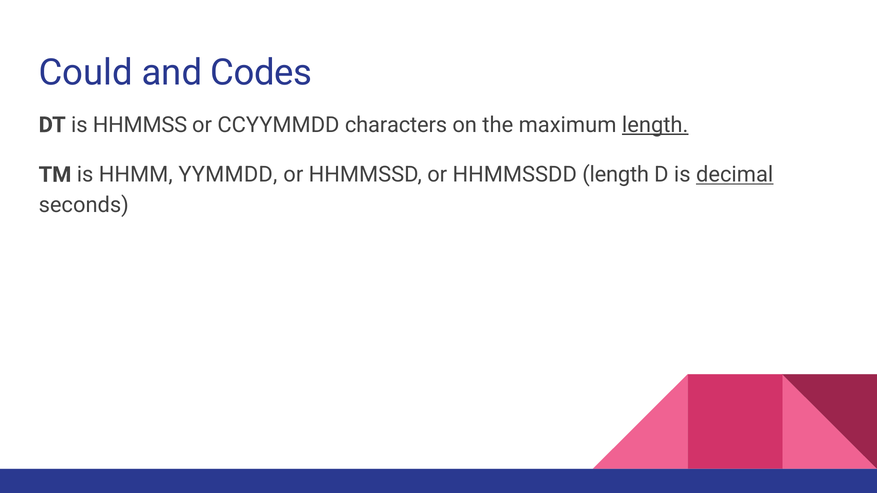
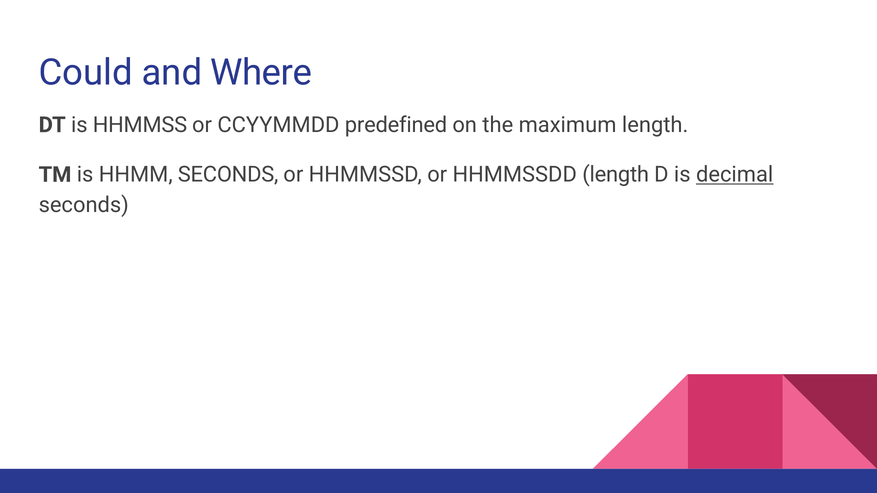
Codes: Codes -> Where (261, 73)
characters: characters -> predefined (396, 125)
length underline: present -> none (655, 125)
HHMM YYMMDD: YYMMDD -> SECONDS (228, 175)
